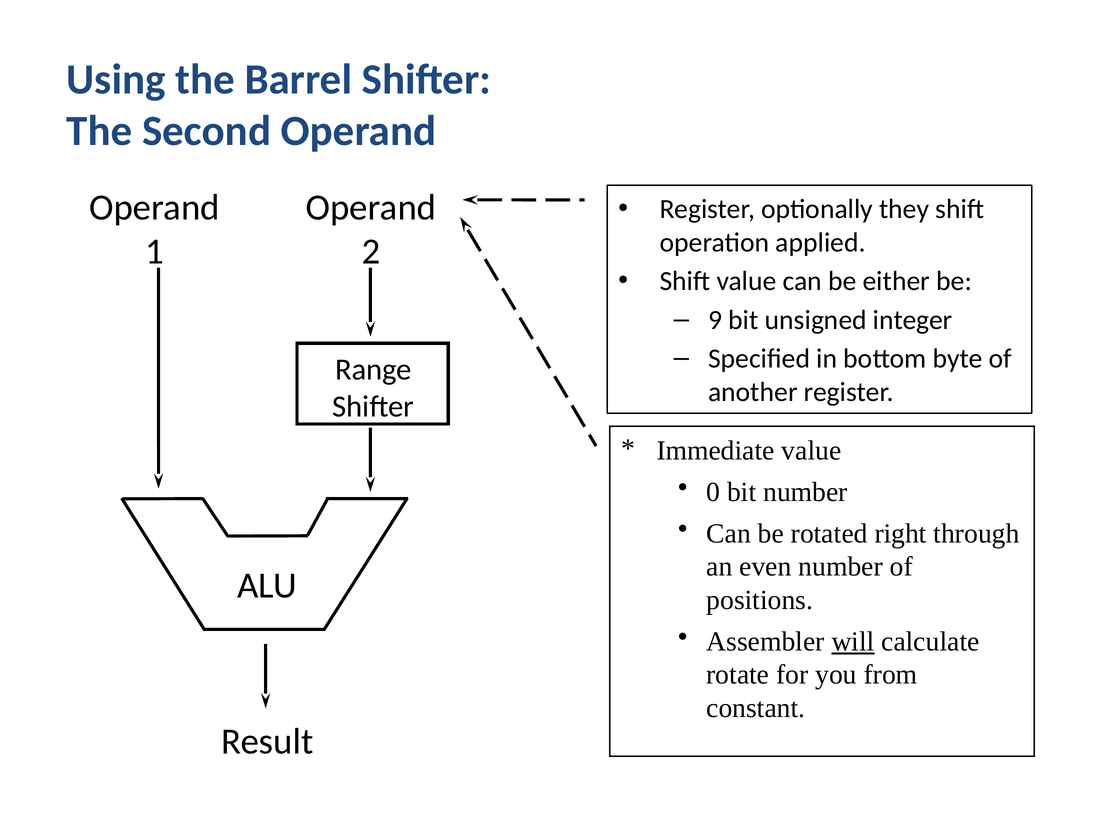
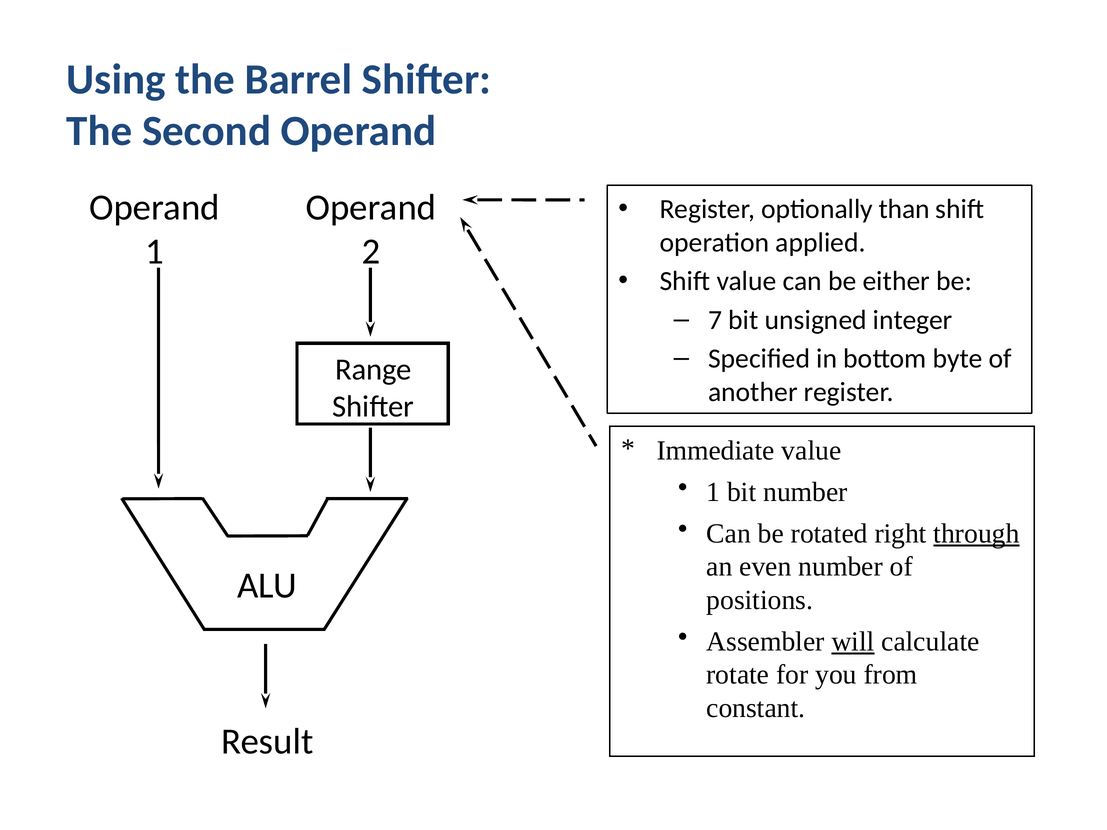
they: they -> than (904, 209)
9: 9 -> 7 (715, 320)
0: 0 -> 1 (713, 492)
through underline: none -> present (976, 534)
